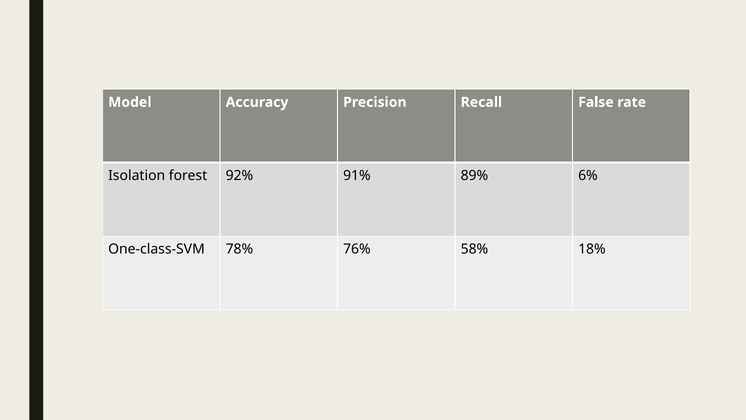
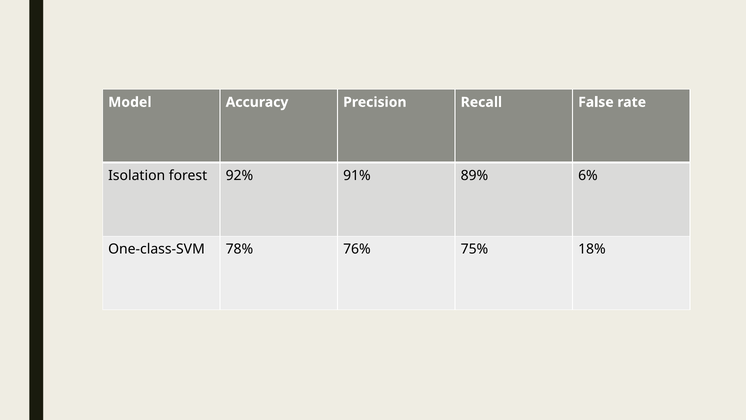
58%: 58% -> 75% (474, 249)
